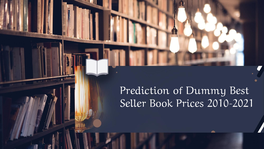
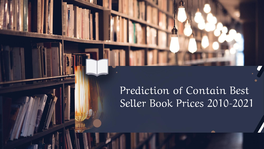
Dummy: Dummy -> Contain (206, 90)
